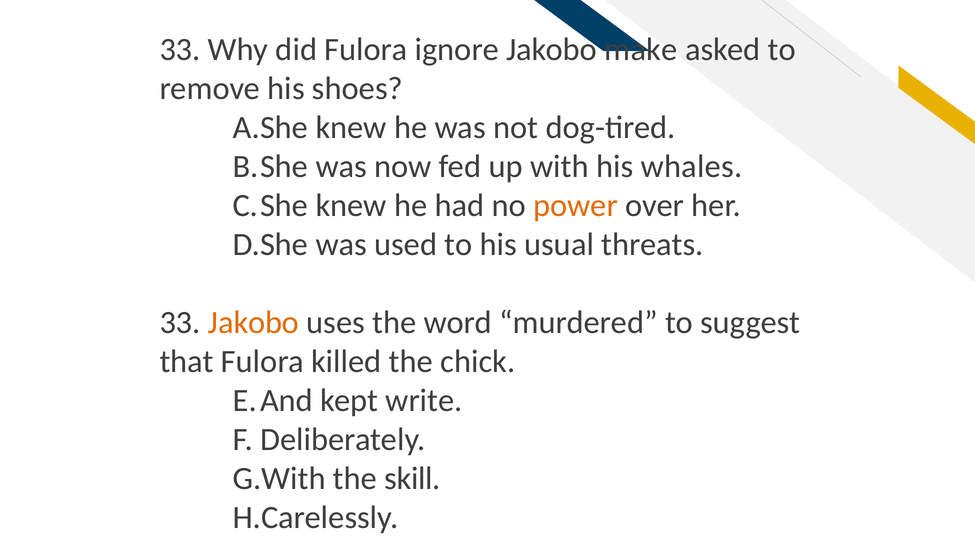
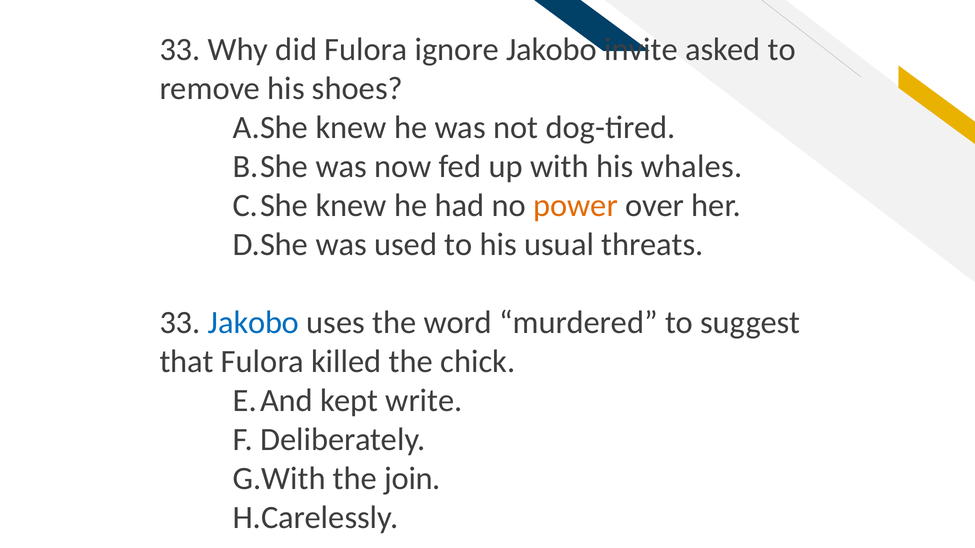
make: make -> invite (641, 50)
Jakobo colour: orange -> blue (254, 323)
skill: skill -> join (412, 479)
